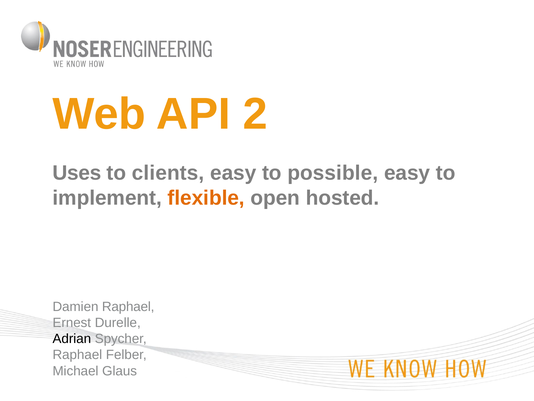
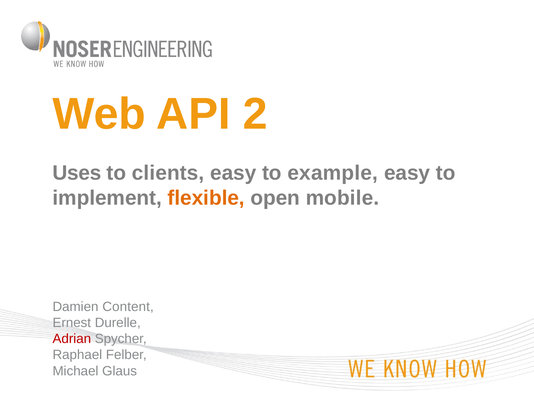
possible: possible -> example (333, 173)
hosted: hosted -> mobile (342, 198)
Damien Raphael: Raphael -> Content (128, 306)
Adrian colour: black -> red (72, 338)
